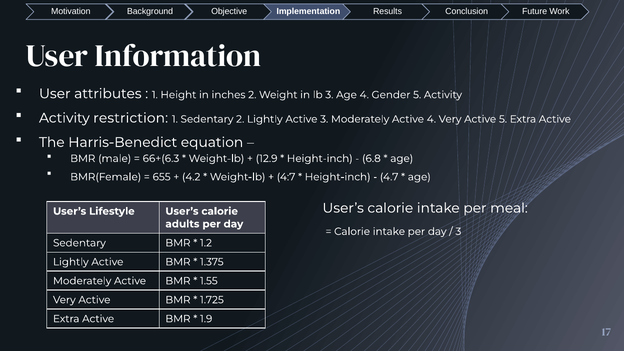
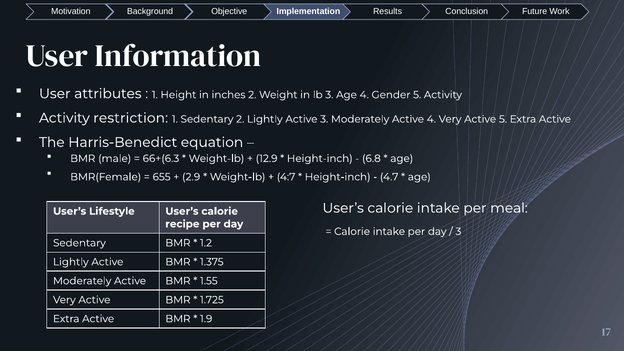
4.2: 4.2 -> 2.9 (191, 177)
adults: adults -> recipe (182, 224)
